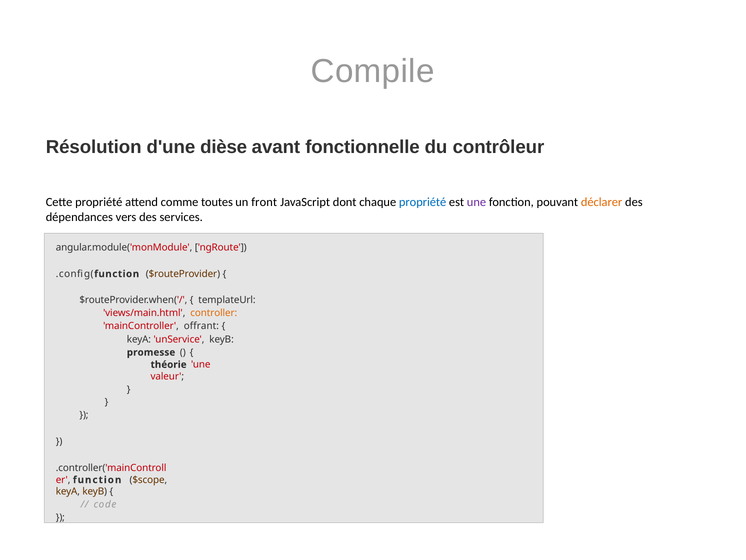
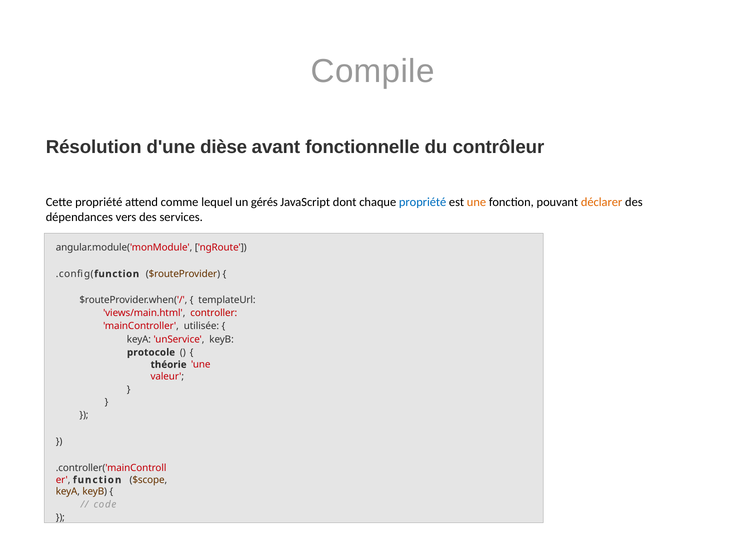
toutes: toutes -> lequel (217, 202)
front: front -> gérés (264, 202)
une colour: purple -> orange (476, 202)
controller colour: orange -> red (214, 313)
offrant: offrant -> utilisée (201, 326)
promesse: promesse -> protocole (151, 352)
